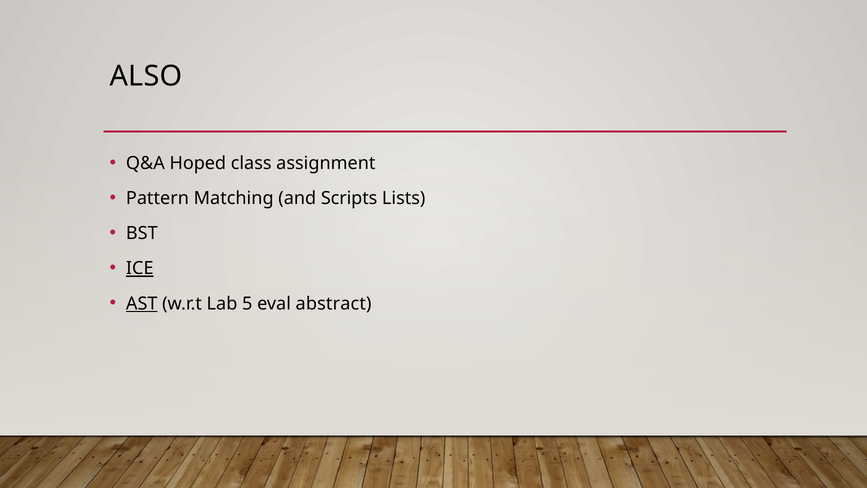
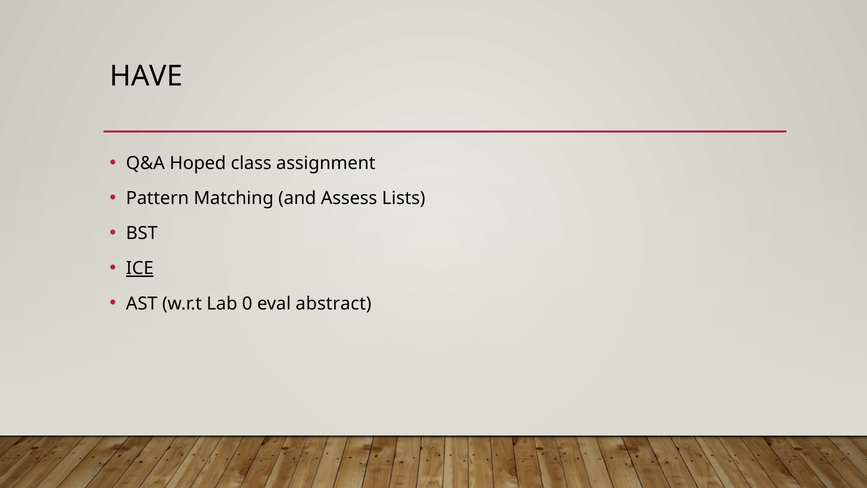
ALSO: ALSO -> HAVE (146, 76)
Scripts: Scripts -> Assess (349, 198)
AST underline: present -> none (142, 303)
5: 5 -> 0 (247, 303)
